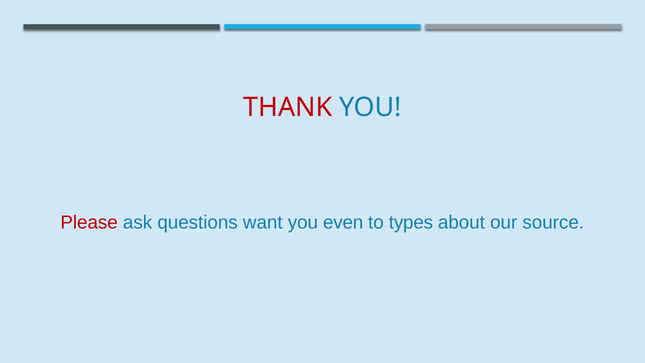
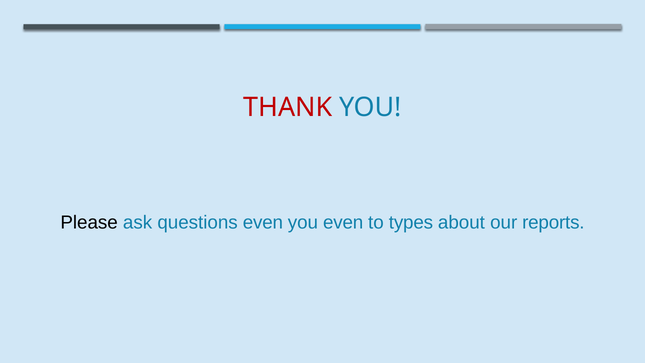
Please colour: red -> black (89, 222)
questions want: want -> even (263, 222)
source: source -> reports (553, 222)
